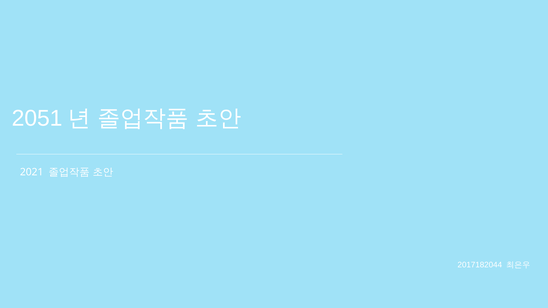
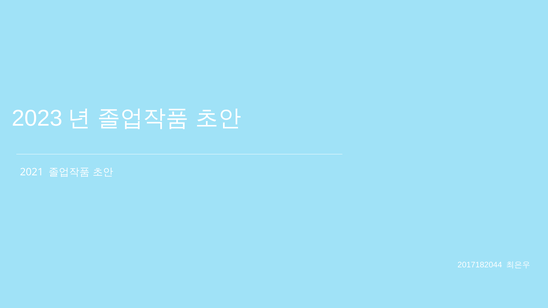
2051: 2051 -> 2023 (37, 118)
